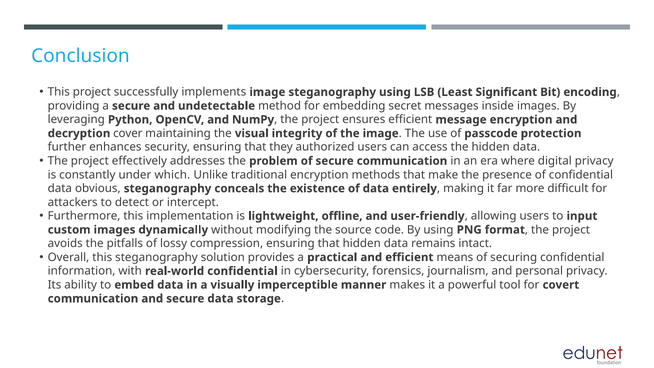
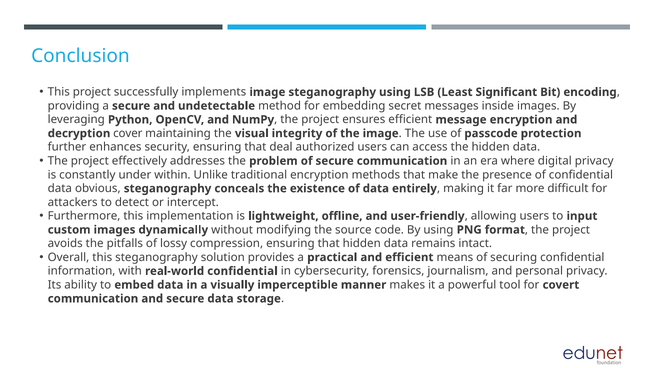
they: they -> deal (281, 147)
which: which -> within (172, 175)
